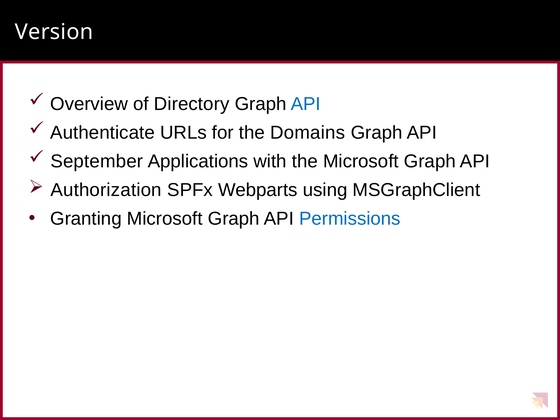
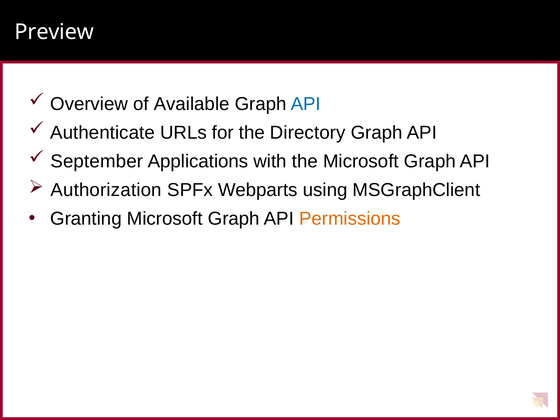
Version: Version -> Preview (54, 32)
Directory: Directory -> Available (192, 104)
Domains: Domains -> Directory (308, 133)
Permissions colour: blue -> orange (350, 219)
